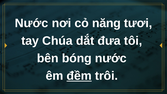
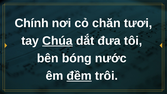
Nước: Nước -> Chính (32, 23)
năng: năng -> chăn (106, 23)
Chúa underline: none -> present (57, 41)
